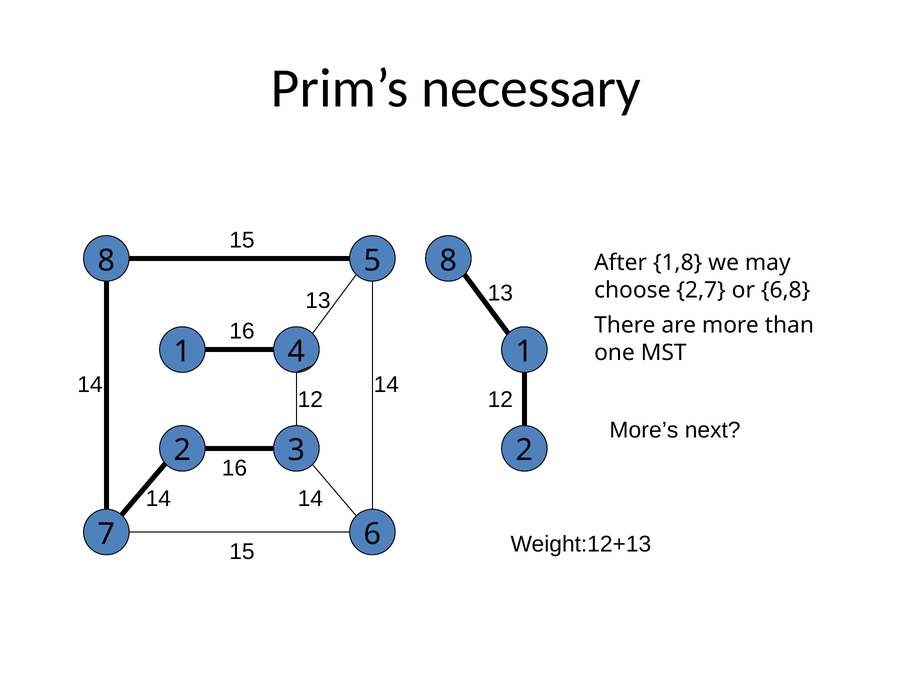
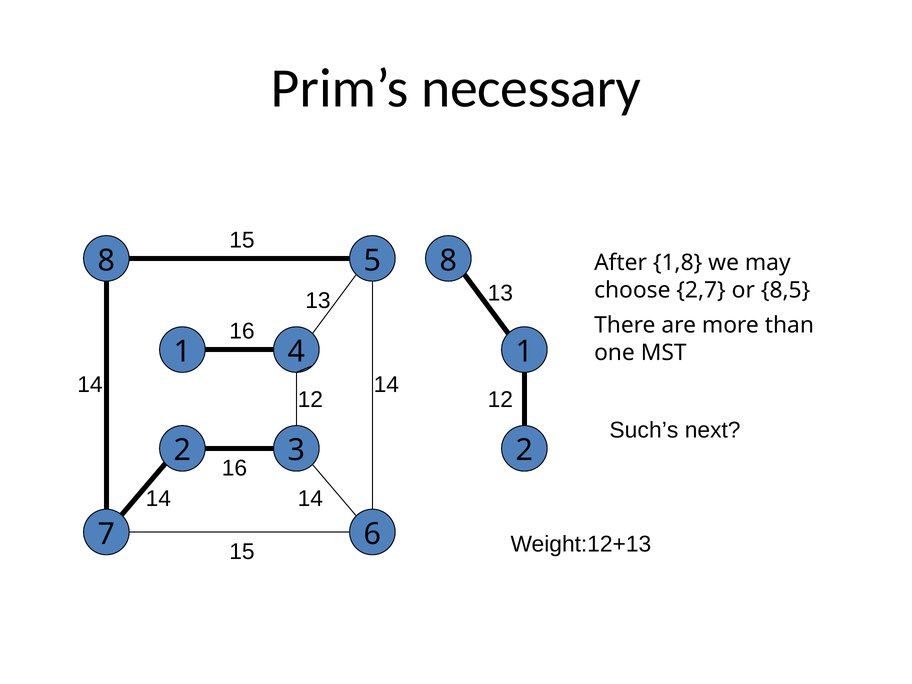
6,8: 6,8 -> 8,5 (786, 290)
More’s: More’s -> Such’s (644, 430)
